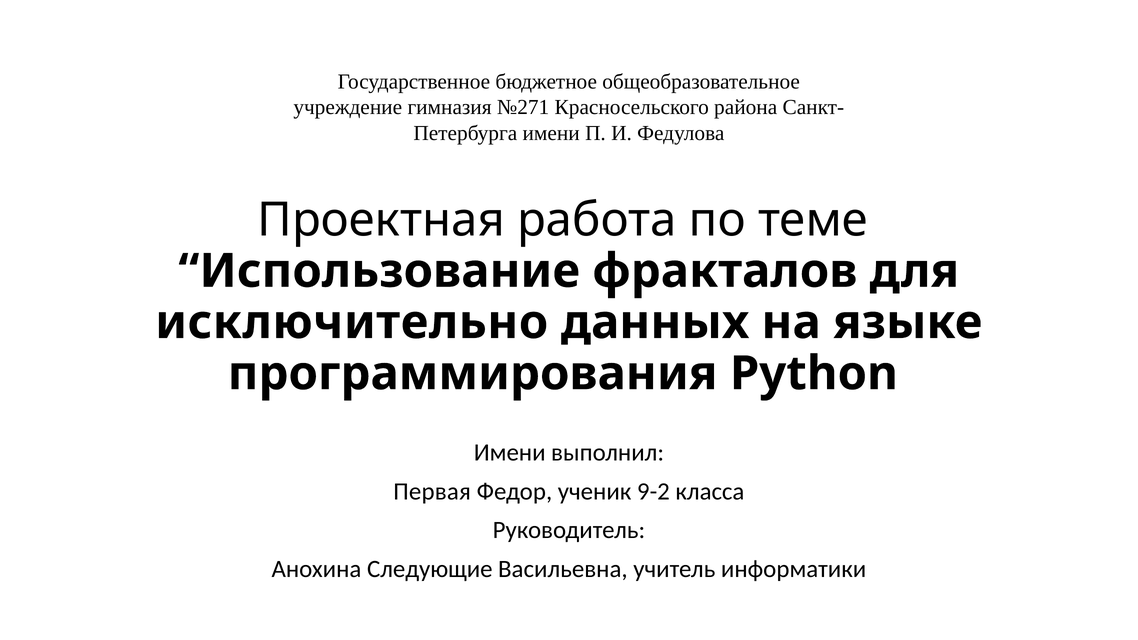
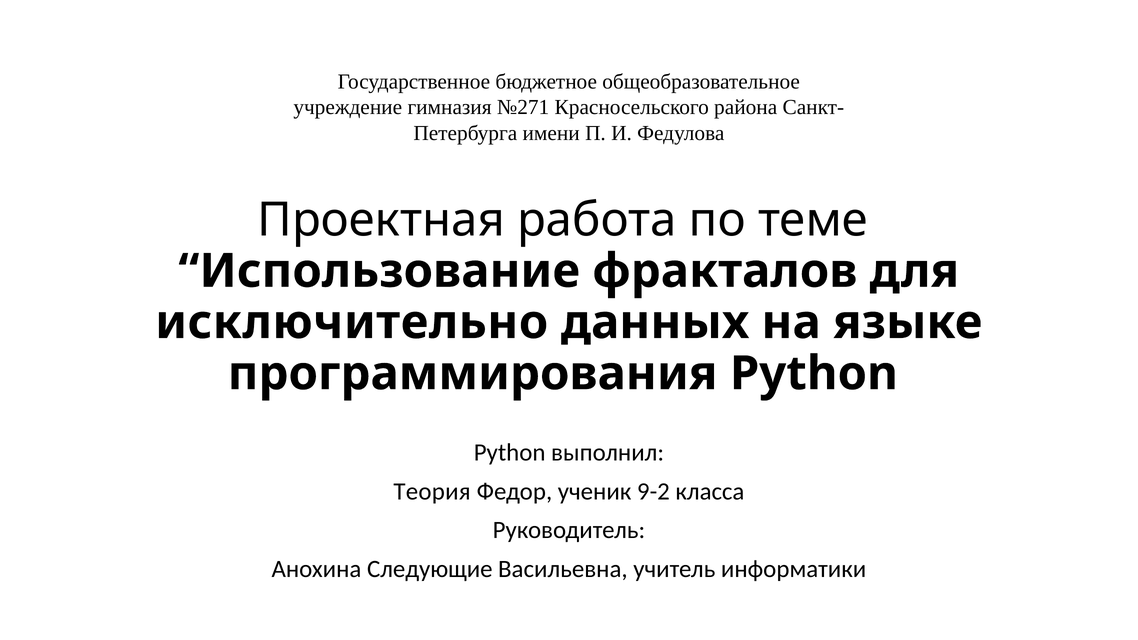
Имени: Имени -> Python (510, 453)
Первая: Первая -> Теория (432, 491)
